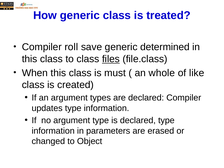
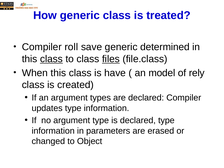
class underline: none -> present (51, 59)
must: must -> have (115, 73)
whole: whole -> model (162, 73)
like: like -> rely (197, 73)
